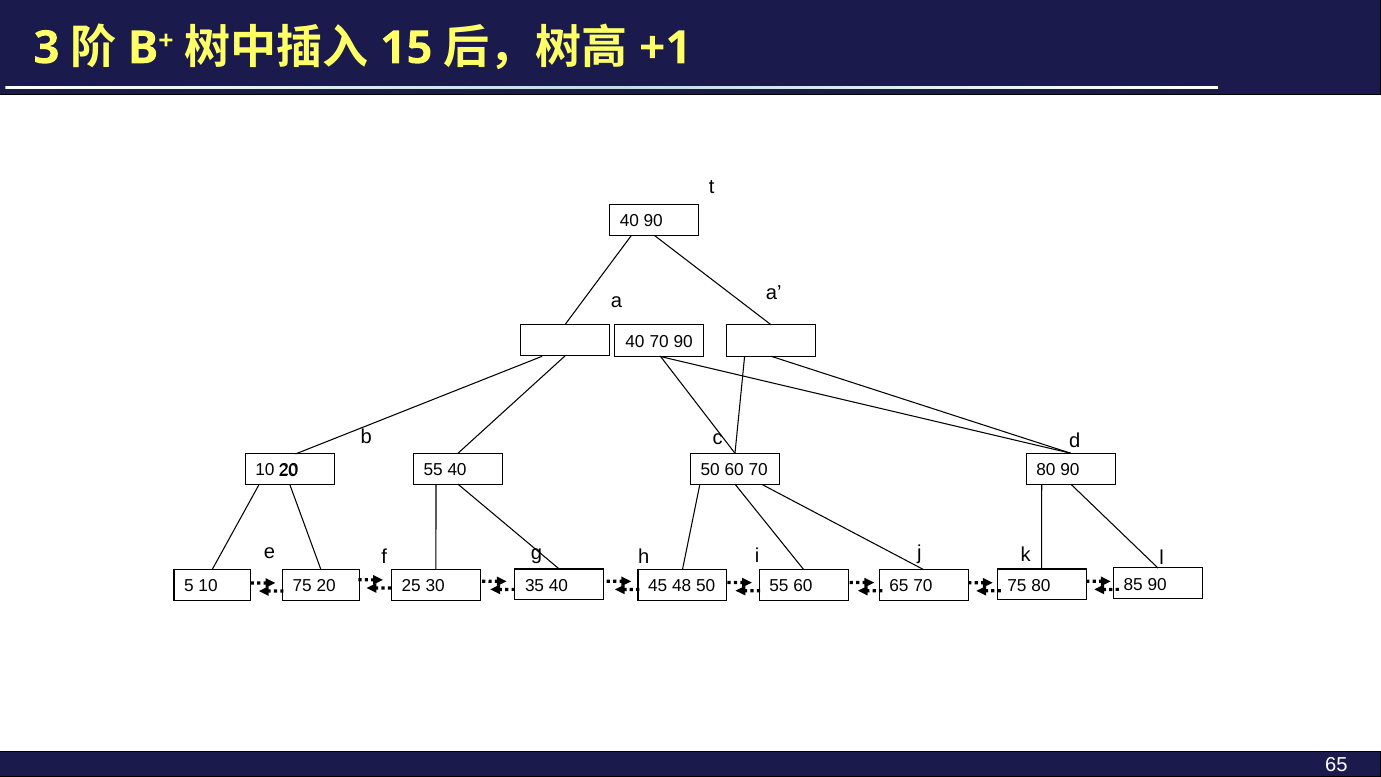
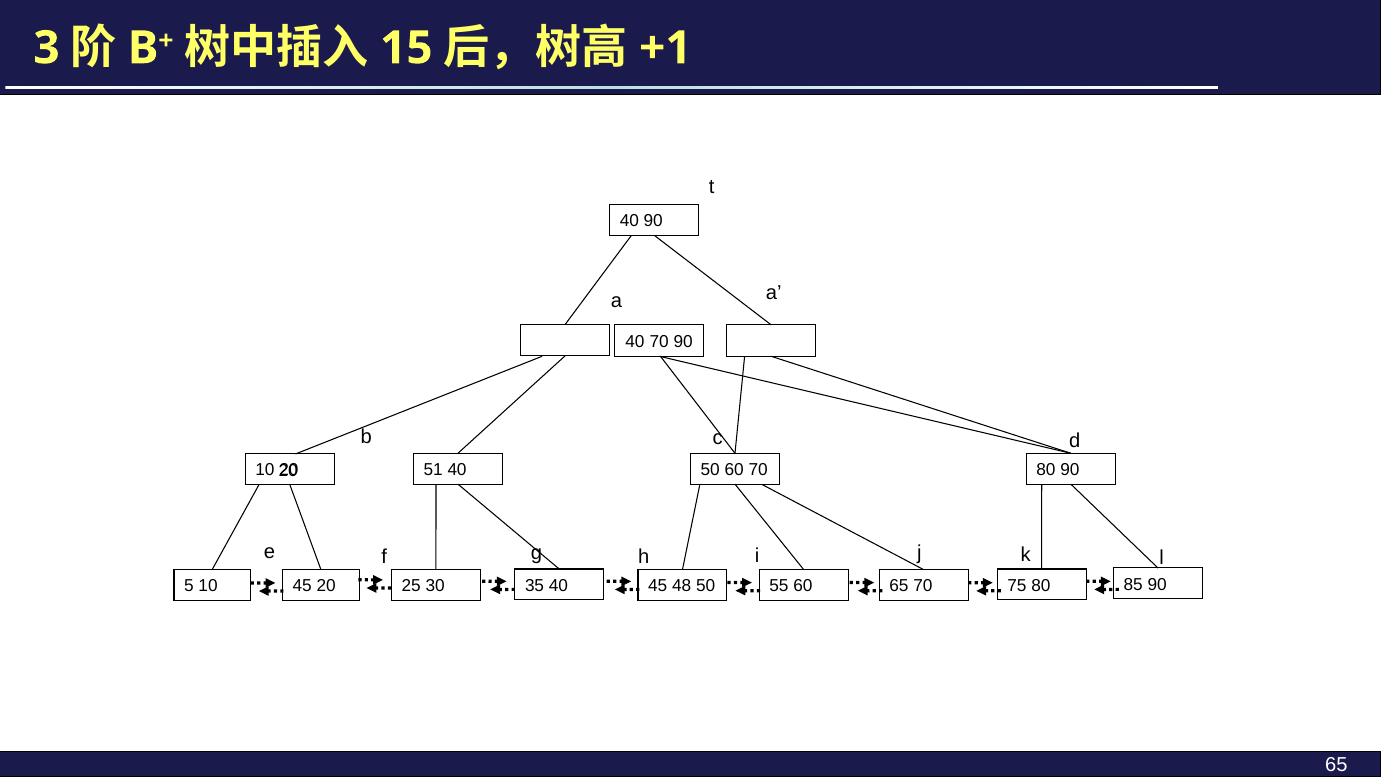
55: 55 -> 51 (433, 470)
10 75: 75 -> 45 (302, 586)
